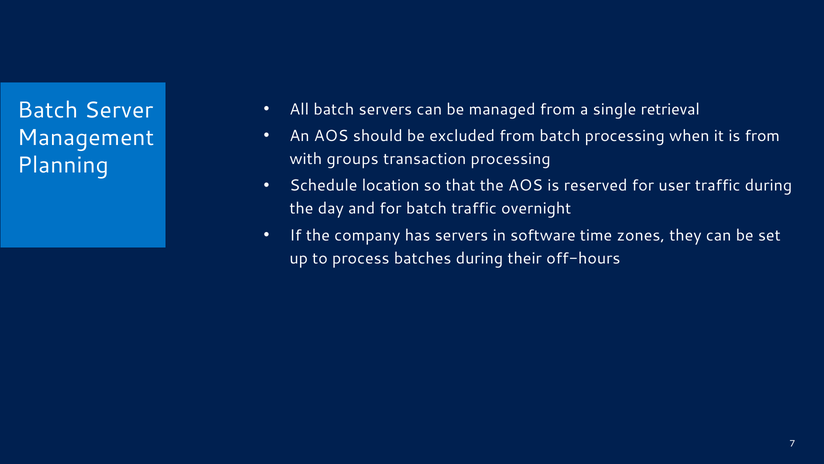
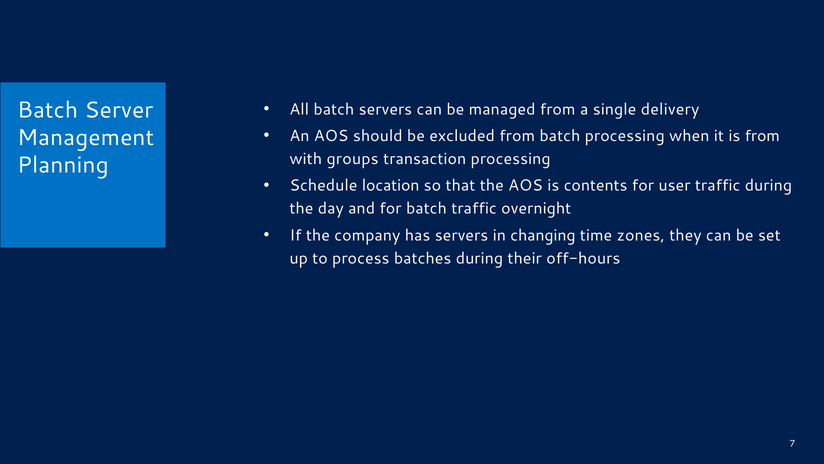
retrieval: retrieval -> delivery (670, 109)
reserved: reserved -> contents (596, 185)
software: software -> changing (543, 235)
